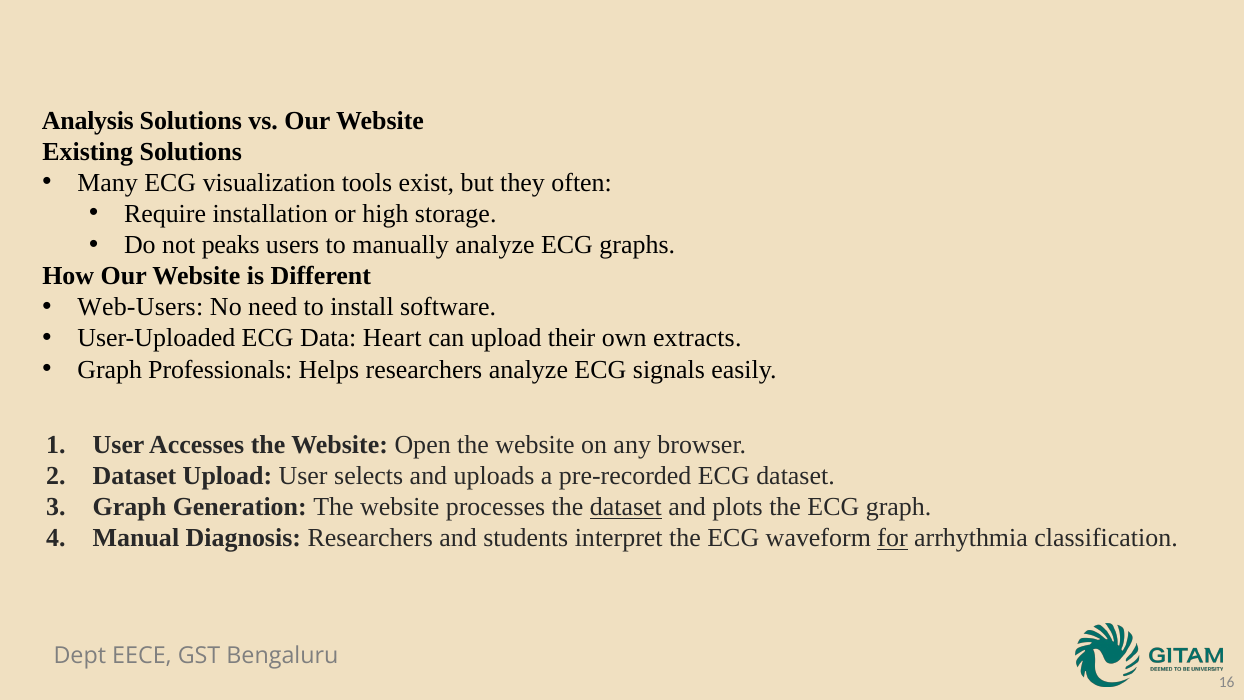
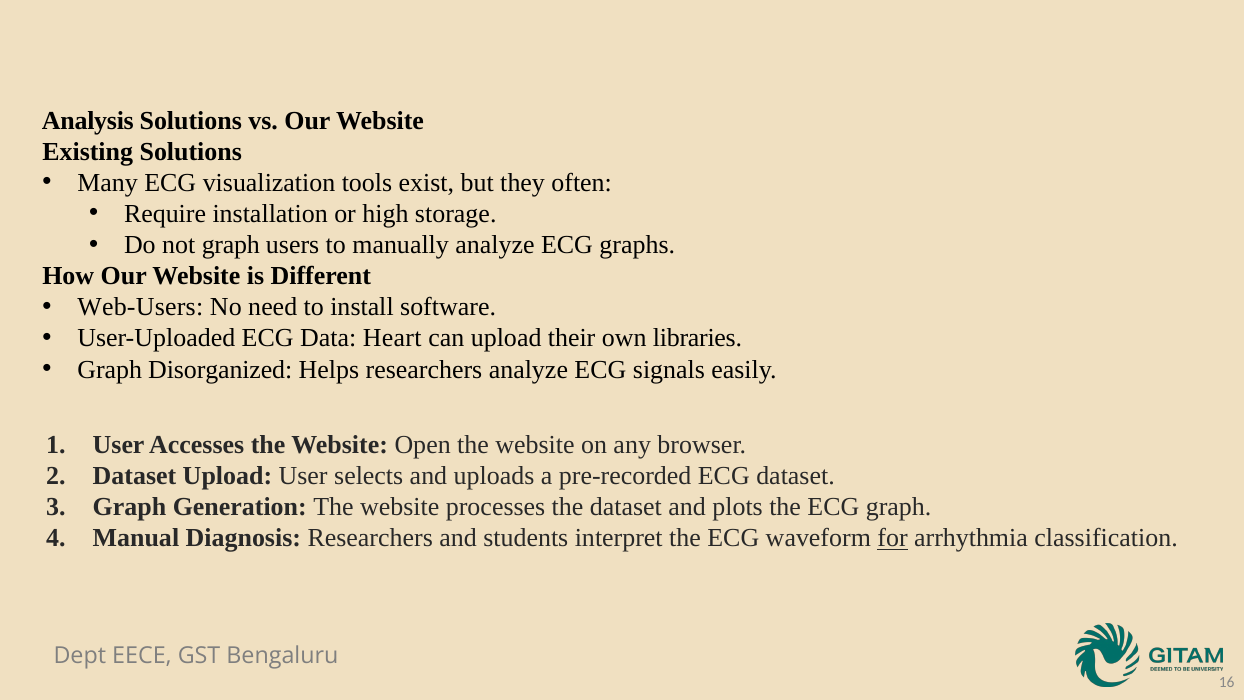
not peaks: peaks -> graph (231, 245)
extracts: extracts -> libraries (697, 338)
Professionals: Professionals -> Disorganized (220, 369)
dataset underline: present -> none (626, 507)
